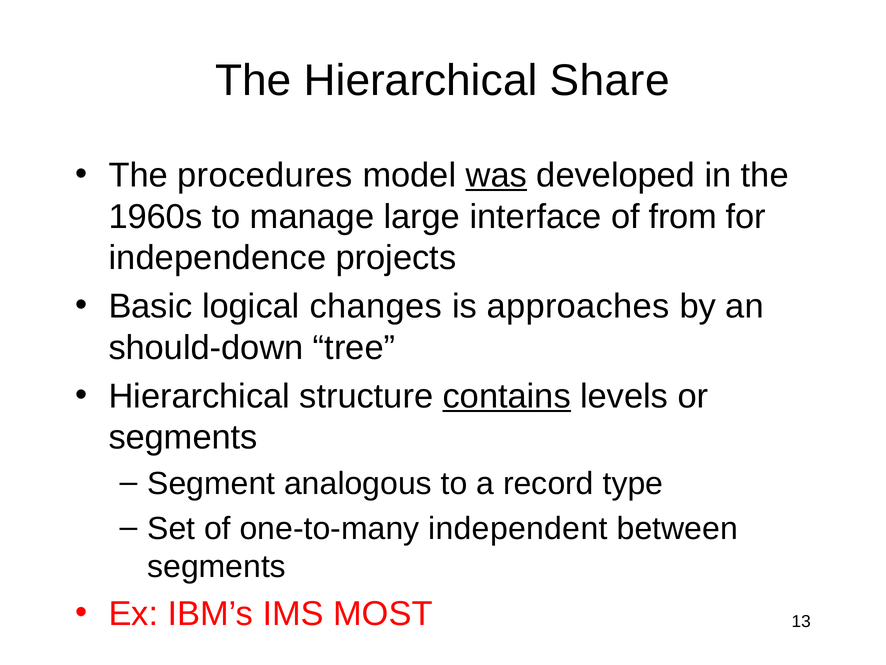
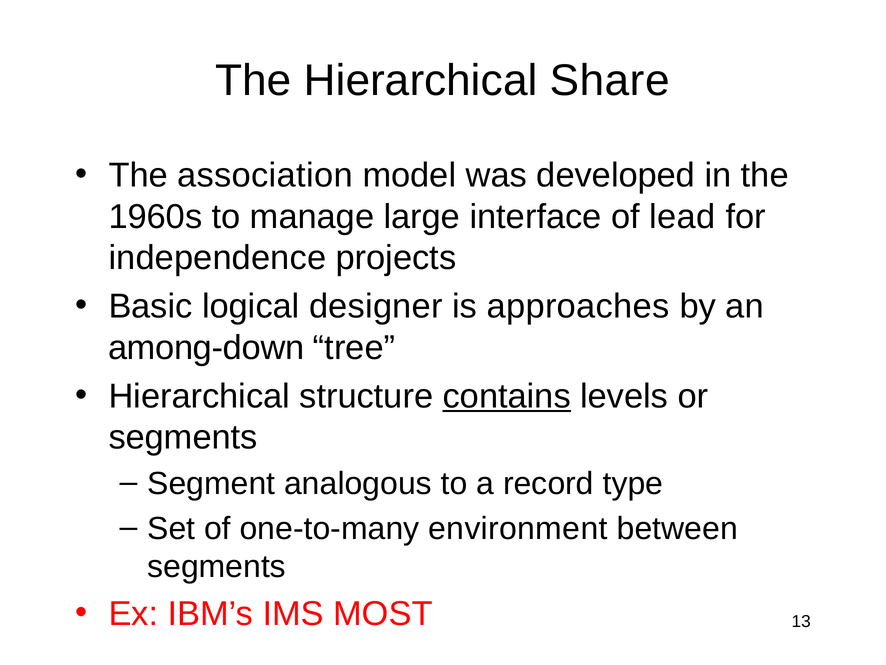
procedures: procedures -> association (265, 175)
was underline: present -> none (496, 175)
from: from -> lead (683, 217)
changes: changes -> designer (376, 306)
should-down: should-down -> among-down (206, 348)
independent: independent -> environment (518, 528)
